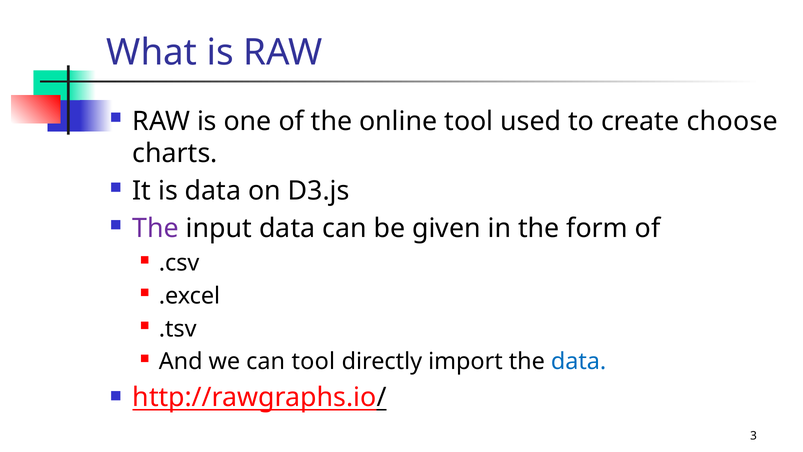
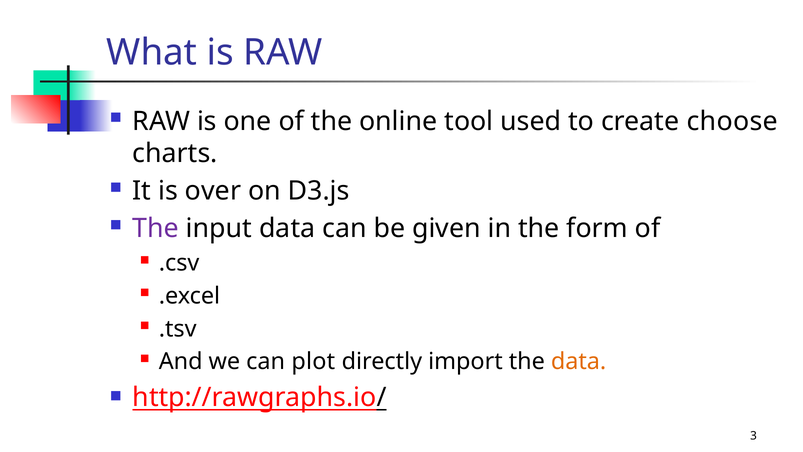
is data: data -> over (213, 191)
can tool: tool -> plot (313, 361)
data colour: blue -> orange (579, 361)
